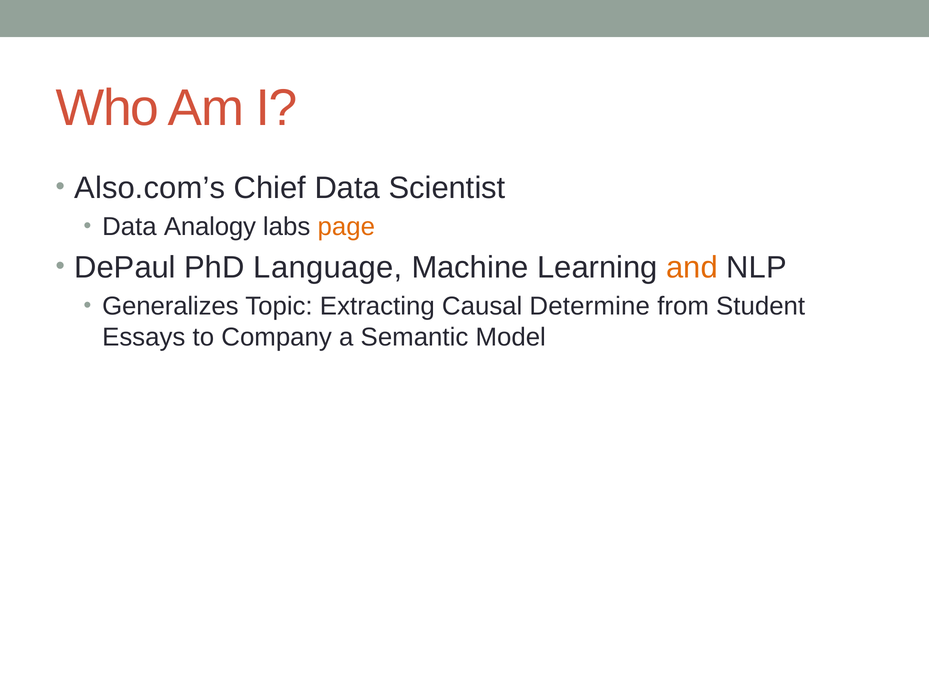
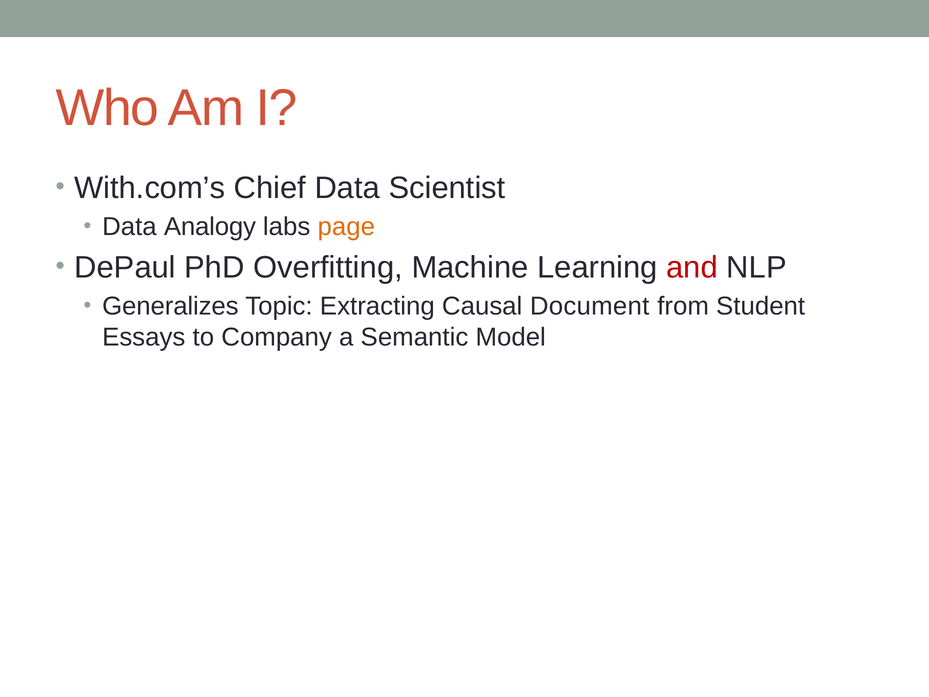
Also.com’s: Also.com’s -> With.com’s (150, 188)
Language: Language -> Overfitting (328, 267)
and colour: orange -> red (692, 267)
Determine: Determine -> Document (590, 306)
